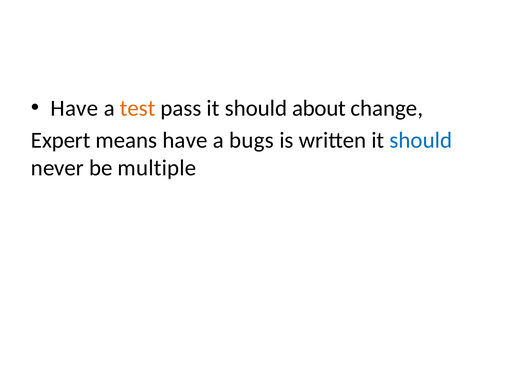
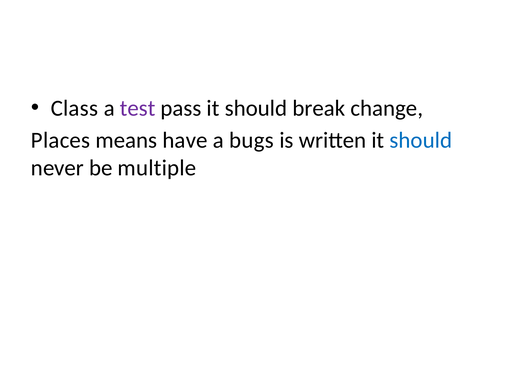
Have: Have -> Class (74, 108)
test colour: orange -> purple (138, 108)
about: about -> break (319, 108)
Expert: Expert -> Places (61, 140)
